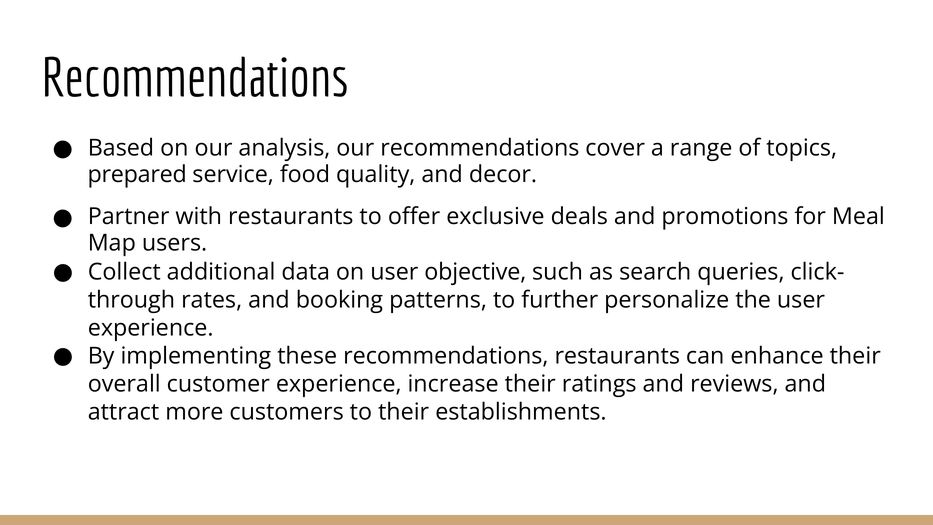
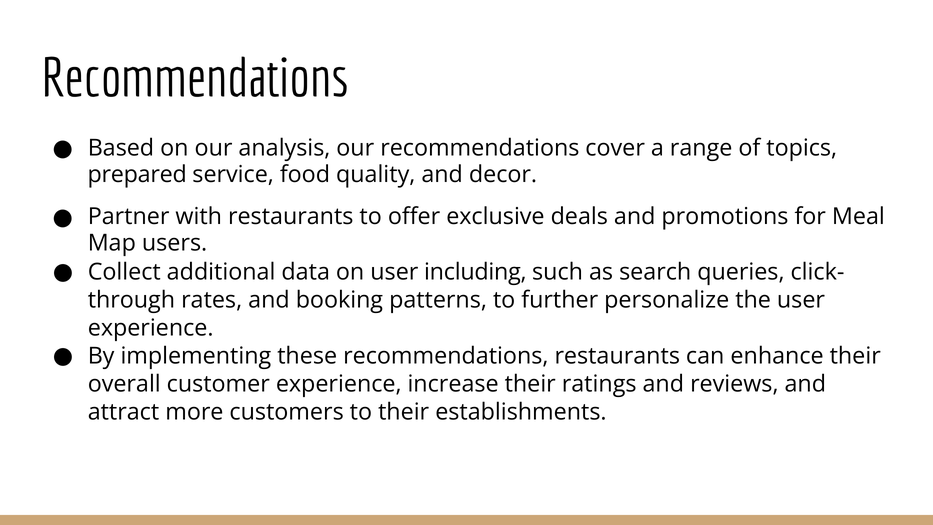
objective: objective -> including (475, 272)
